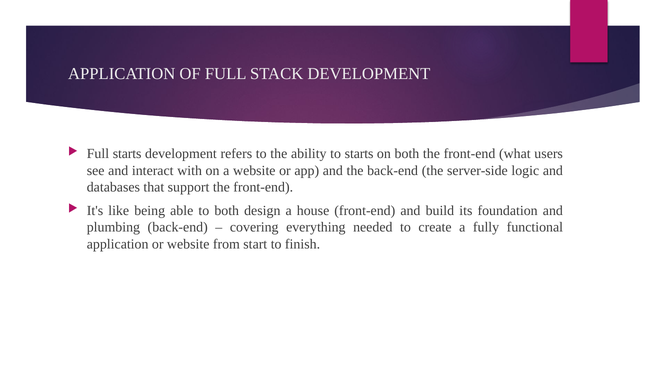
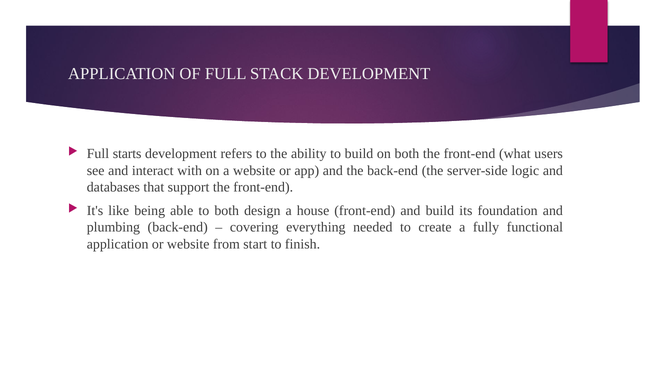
to starts: starts -> build (359, 154)
